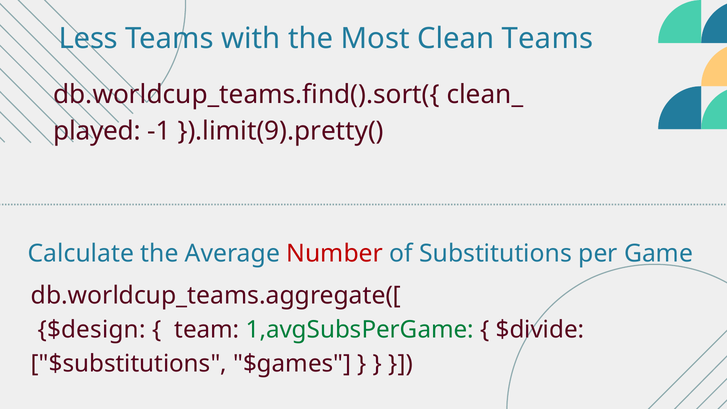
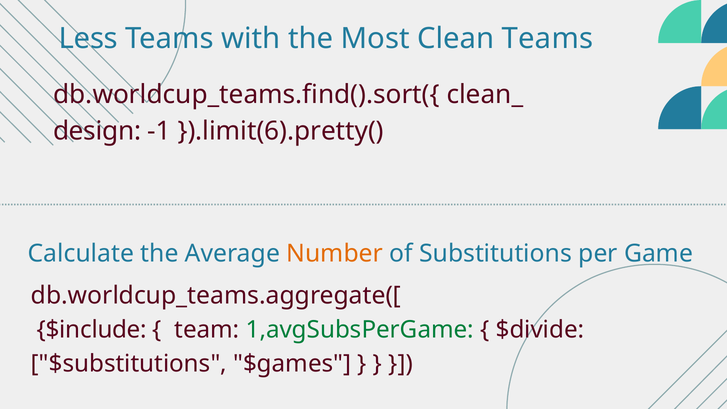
played: played -> design (97, 131)
}).limit(9).pretty(: }).limit(9).pretty( -> }).limit(6).pretty( (281, 131)
Number colour: red -> orange (335, 253)
$design: $design -> $include (92, 330)
